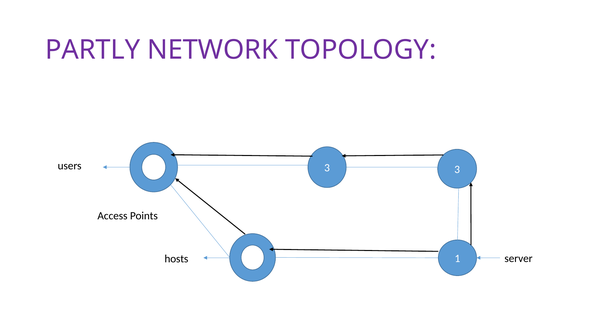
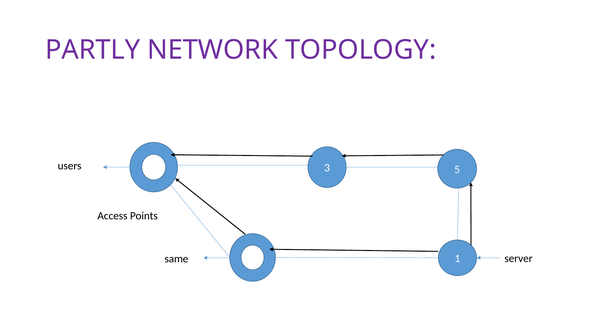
3 3: 3 -> 5 (457, 170)
hosts: hosts -> same (176, 259)
